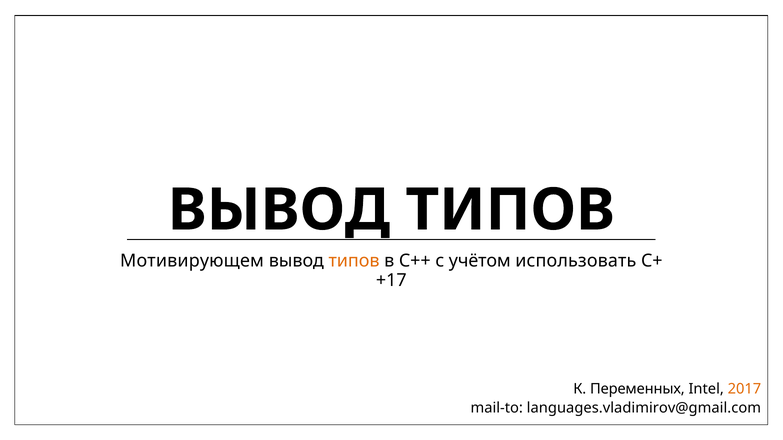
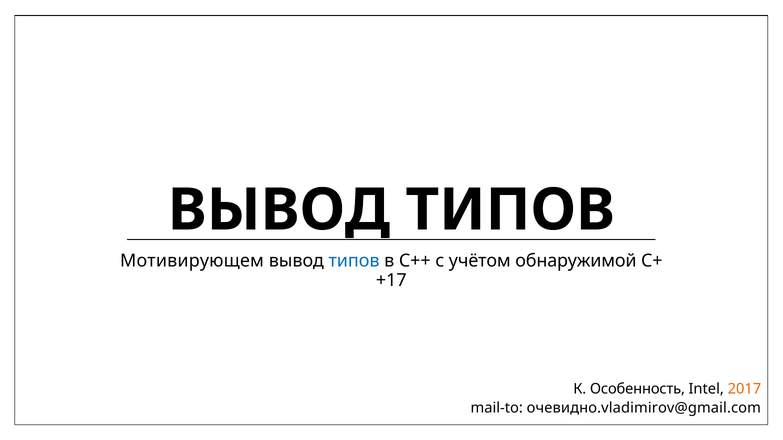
типов colour: orange -> blue (354, 261)
использовать: использовать -> обнаружимой (576, 261)
Переменных: Переменных -> Особенность (637, 389)
languages.vladimirov@gmail.com: languages.vladimirov@gmail.com -> очевидно.vladimirov@gmail.com (644, 408)
